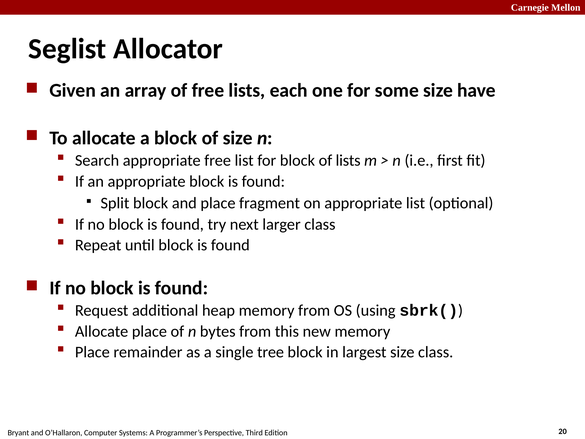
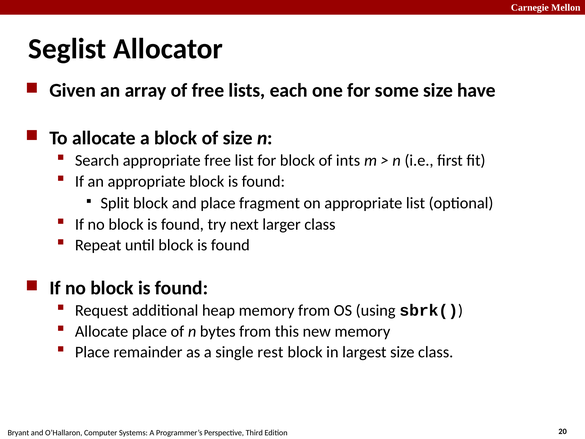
of lists: lists -> ints (348, 160)
tree: tree -> rest (270, 352)
